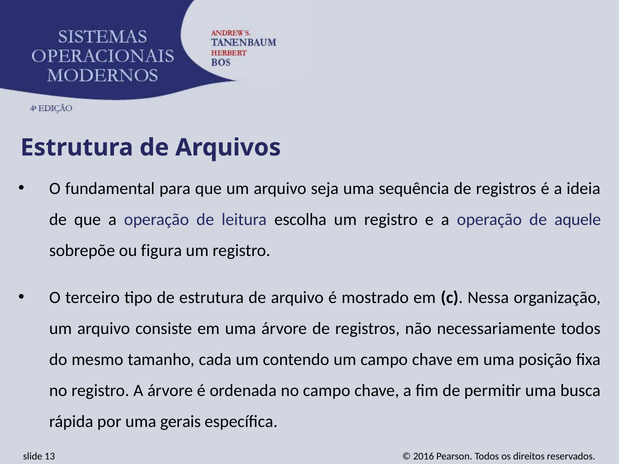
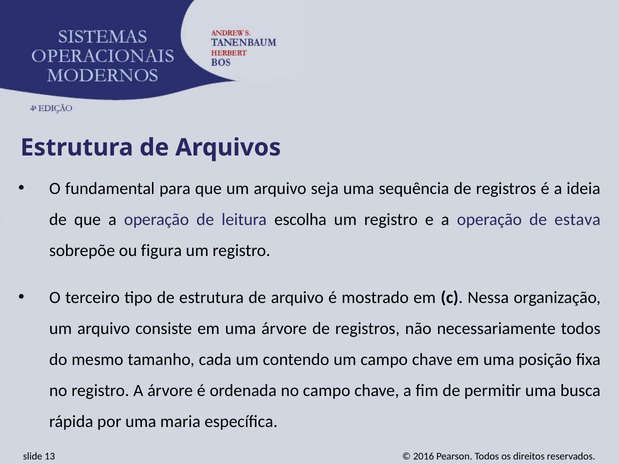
aquele: aquele -> estava (578, 220)
gerais: gerais -> maria (180, 422)
